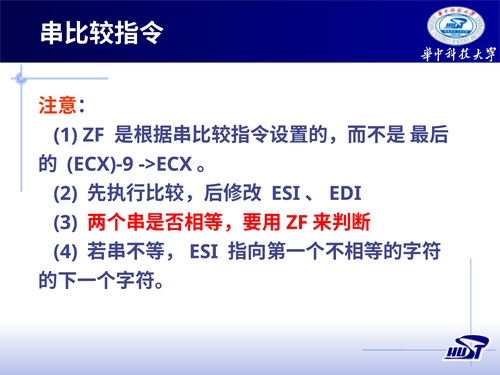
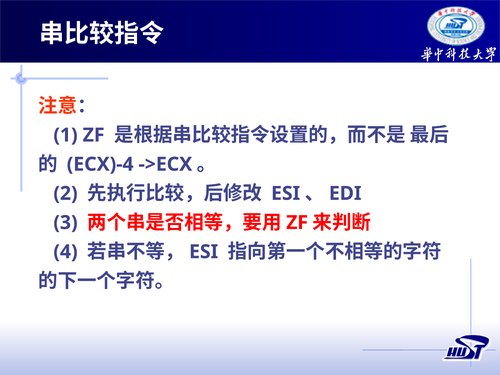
ECX)-9: ECX)-9 -> ECX)-4 (100, 164)
